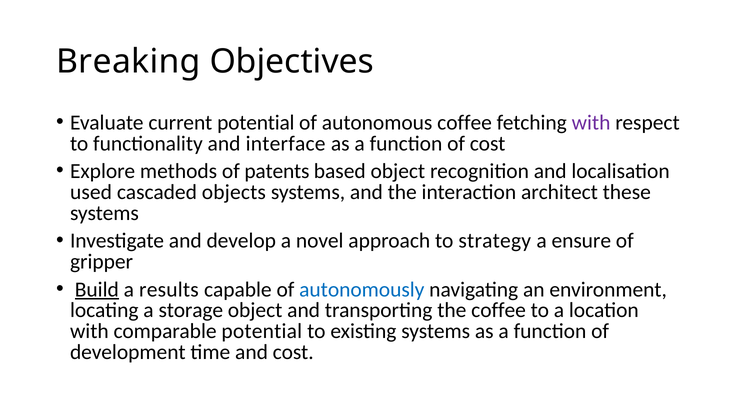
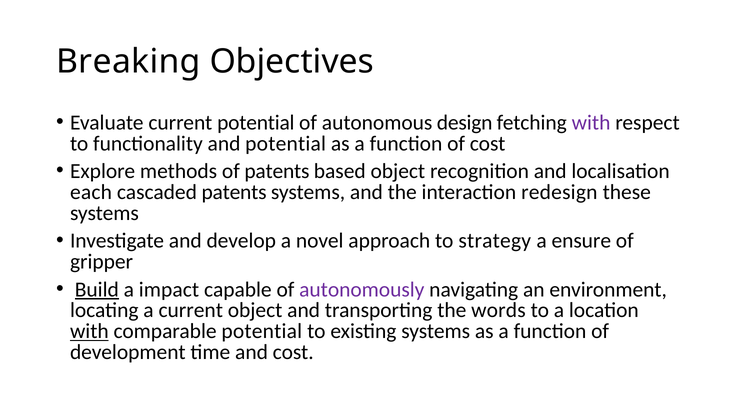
autonomous coffee: coffee -> design (465, 123)
and interface: interface -> potential (286, 144)
used: used -> each (91, 192)
cascaded objects: objects -> patents (234, 192)
architect: architect -> redesign (559, 192)
results: results -> impact (169, 290)
autonomously colour: blue -> purple (362, 290)
a storage: storage -> current (191, 311)
the coffee: coffee -> words (498, 311)
with underline: none -> present (89, 332)
